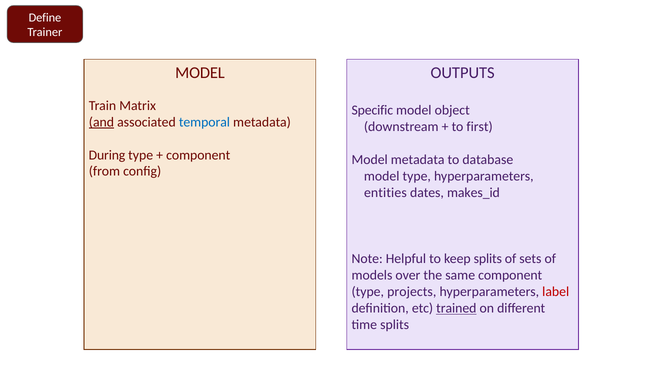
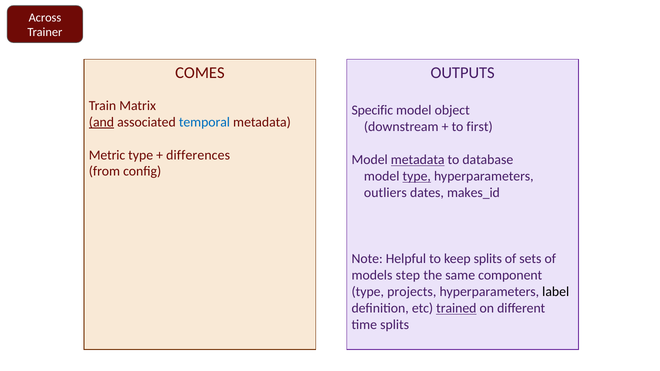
Define: Define -> Across (45, 18)
MODEL: MODEL -> COMES (200, 73)
During: During -> Metric (107, 155)
component: component -> differences (198, 155)
metadata underline: none -> present (418, 160)
type underline: none -> present (417, 177)
entities: entities -> outliers (385, 193)
over: over -> step (408, 276)
label colour: red -> black (556, 292)
